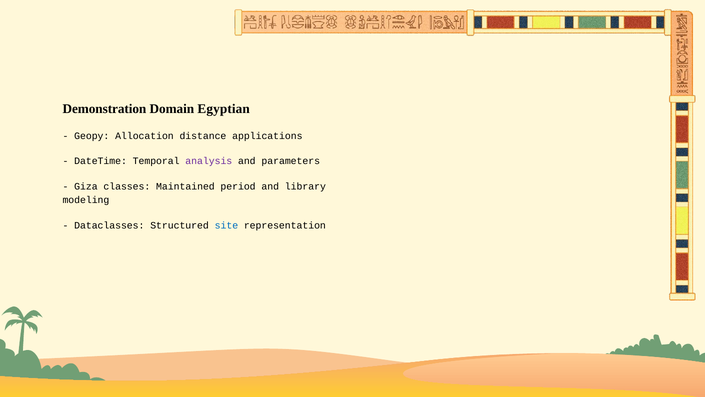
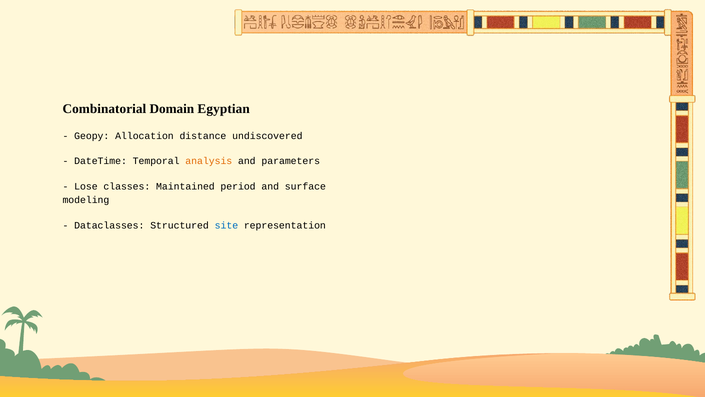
Demonstration: Demonstration -> Combinatorial (104, 109)
applications: applications -> undiscovered (267, 136)
analysis colour: purple -> orange (209, 161)
Giza: Giza -> Lose (86, 186)
library: library -> surface (305, 186)
